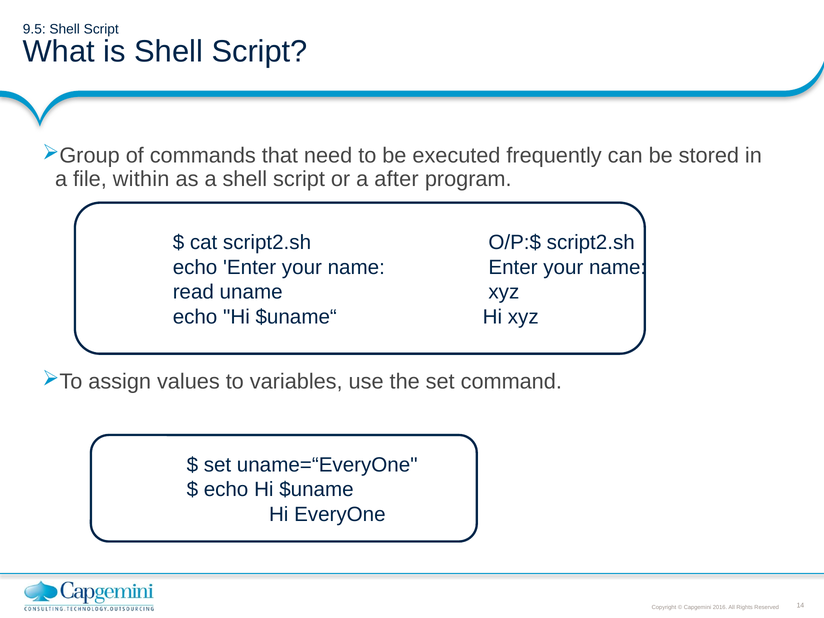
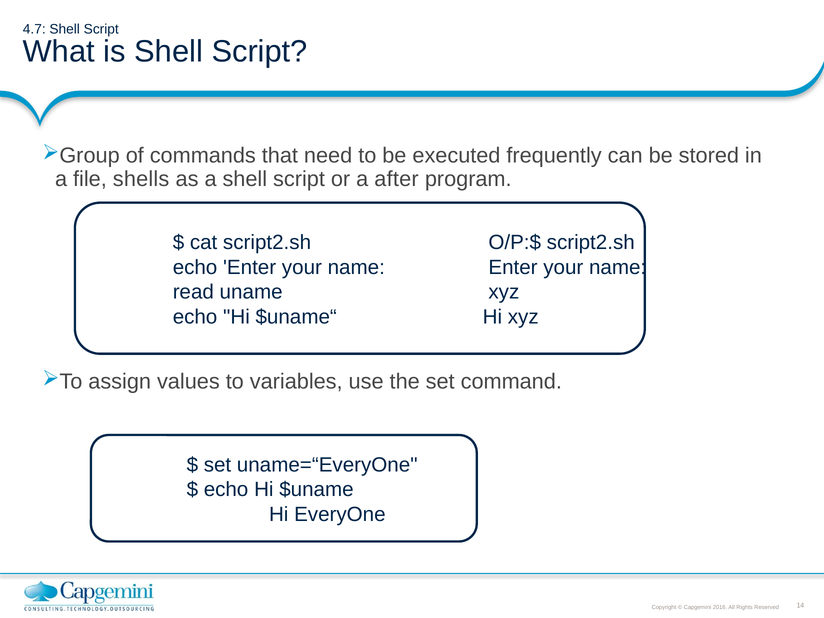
9.5: 9.5 -> 4.7 (34, 29)
within: within -> shells (141, 179)
